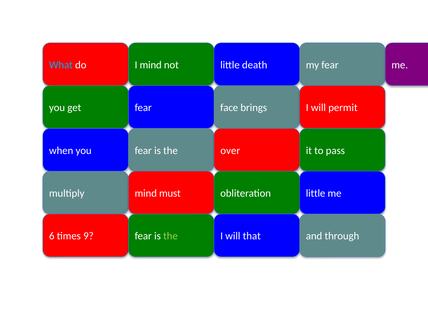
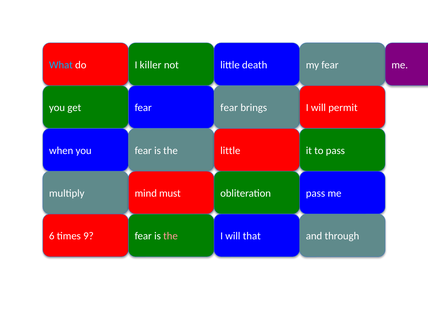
I mind: mind -> killer (151, 65)
face: face -> fear (229, 108)
over: over -> little (230, 151)
little: little -> pass (316, 193)
the colour: light green -> pink (170, 236)
